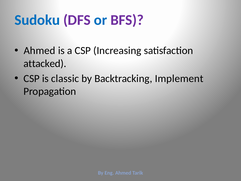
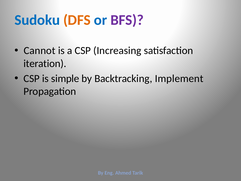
DFS colour: purple -> orange (77, 20)
Ahmed: Ahmed -> Cannot (40, 51)
attacked: attacked -> iteration (45, 63)
classic: classic -> simple (65, 78)
